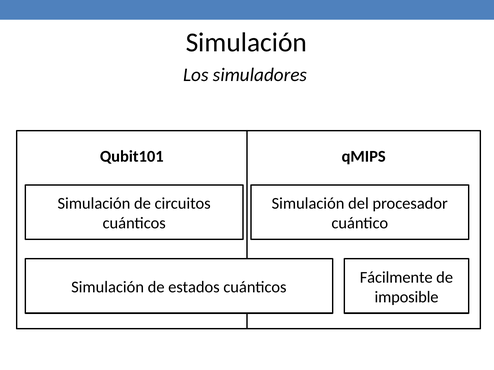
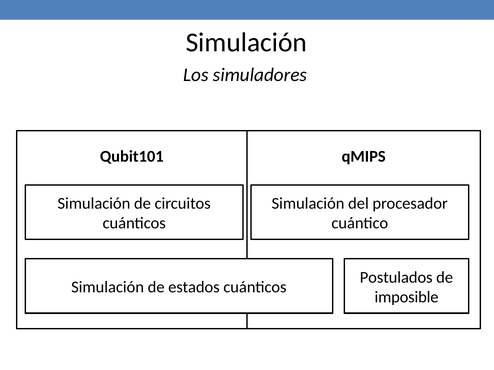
Fácilmente: Fácilmente -> Postulados (396, 278)
